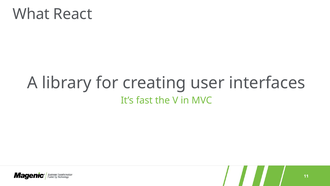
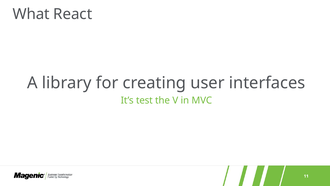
fast: fast -> test (144, 100)
